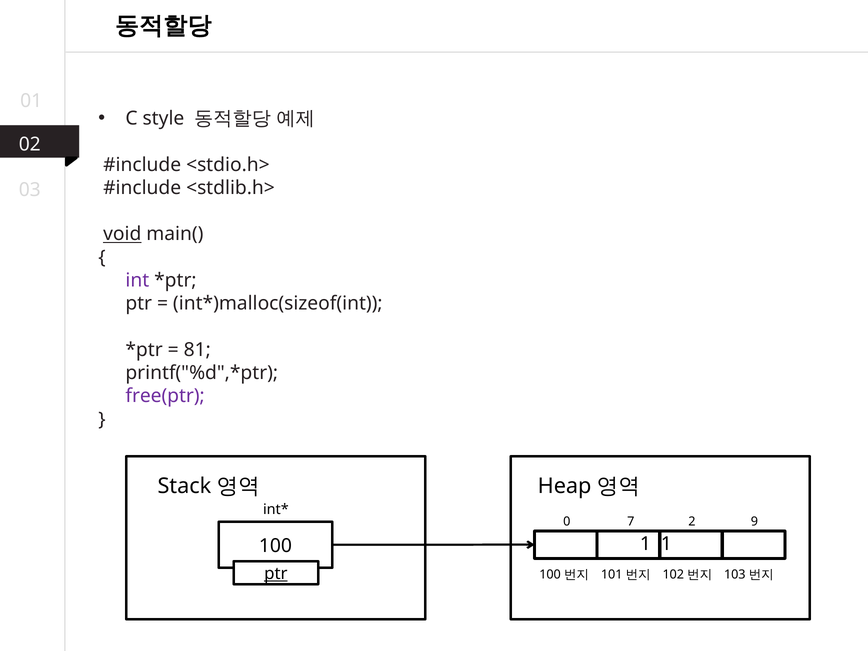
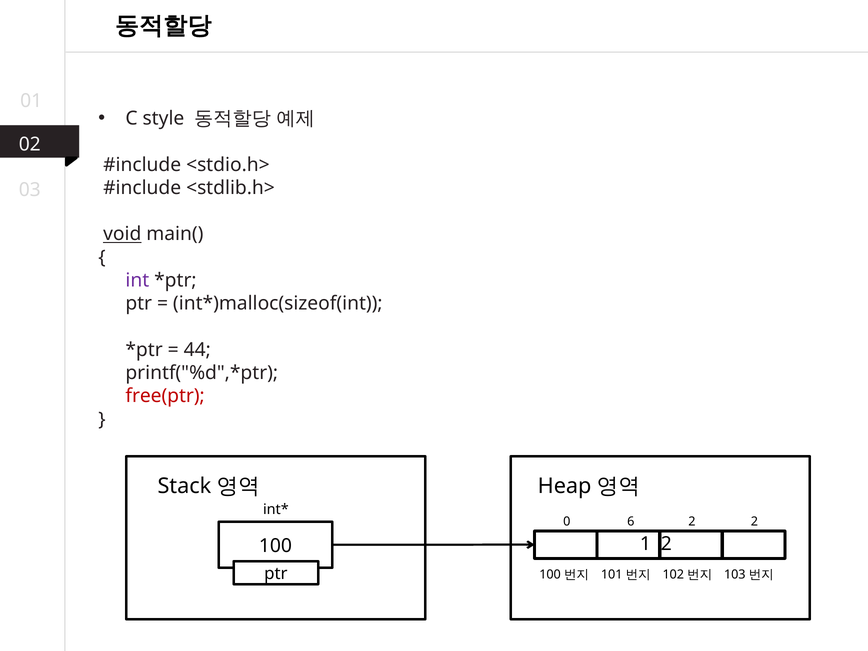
81: 81 -> 44 (197, 350)
free(ptr colour: purple -> red (165, 396)
7: 7 -> 6 (631, 521)
2 9: 9 -> 2 (754, 521)
1 1: 1 -> 2 (666, 544)
ptr underline: present -> none (276, 574)
